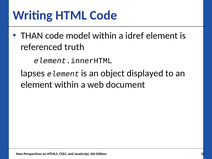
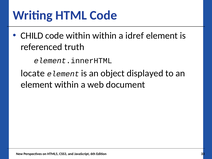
THAN: THAN -> CHILD (32, 36)
code model: model -> within (78, 36)
lapses: lapses -> locate (33, 73)
